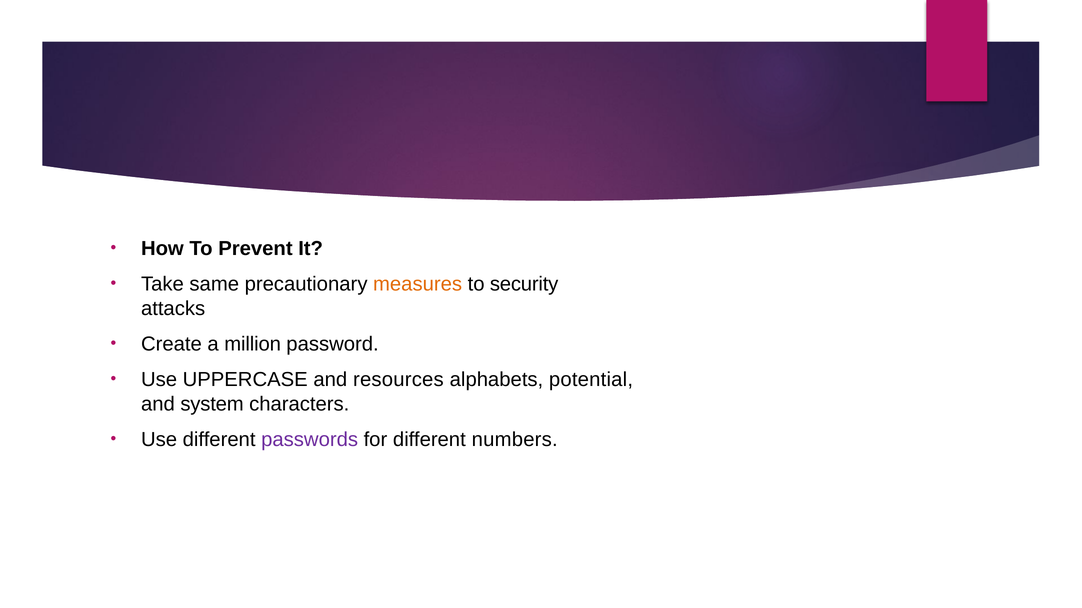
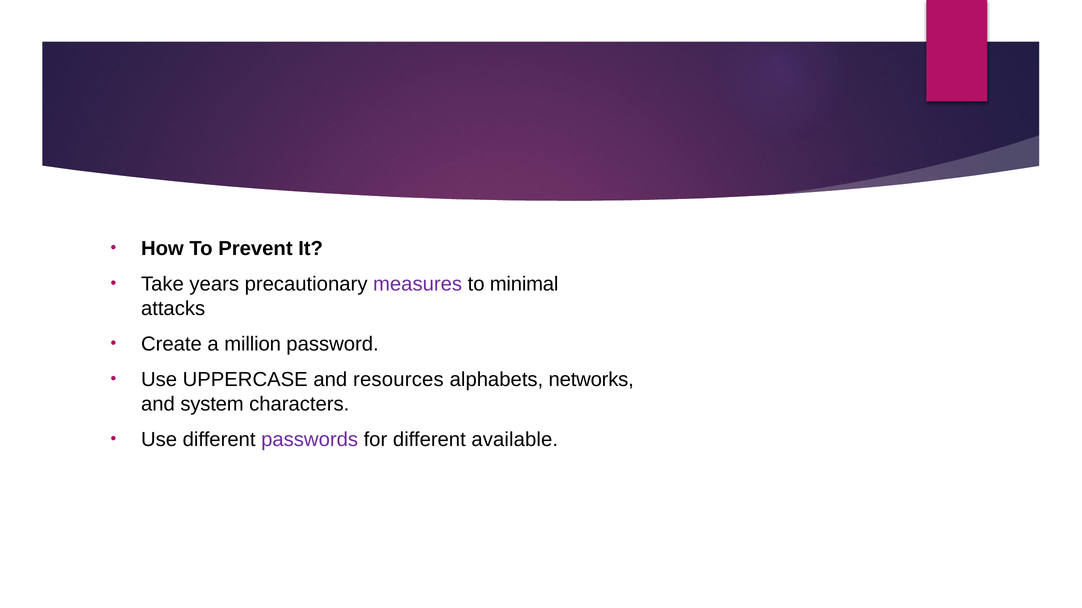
same: same -> years (214, 284)
measures colour: orange -> purple (418, 284)
security: security -> minimal (524, 284)
potential: potential -> networks (591, 380)
numbers: numbers -> available (515, 440)
